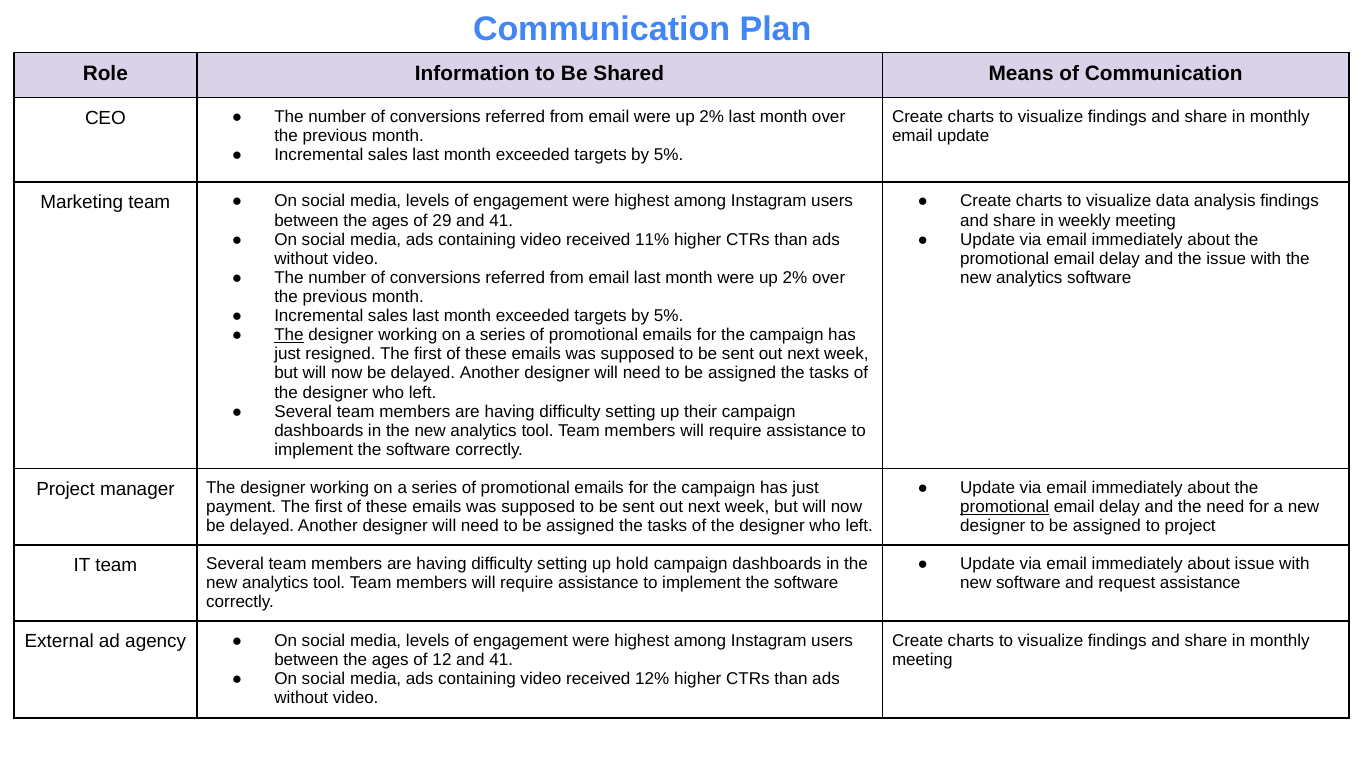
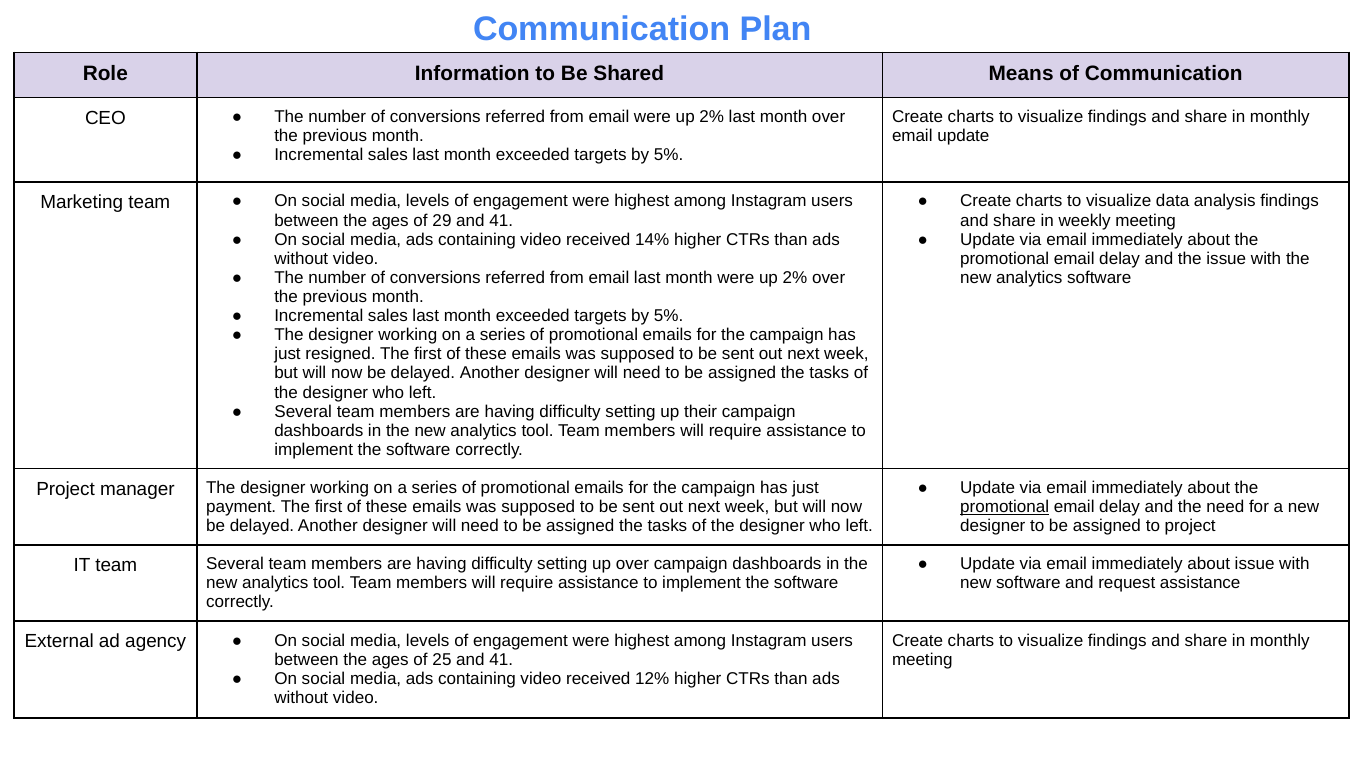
11%: 11% -> 14% (652, 239)
The underline: present -> none (289, 335)
up hold: hold -> over (632, 564)
12: 12 -> 25 (442, 659)
